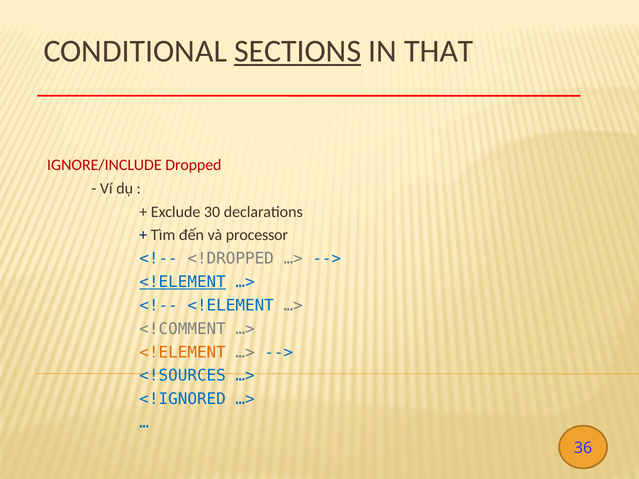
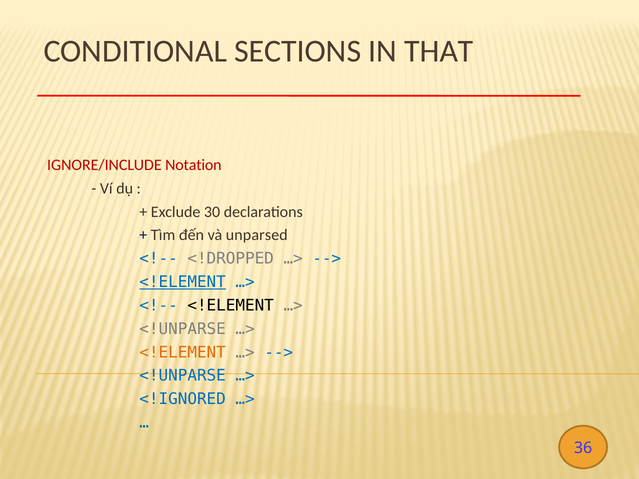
SECTIONS underline: present -> none (298, 51)
Dropped: Dropped -> Notation (193, 165)
processor: processor -> unparsed (257, 235)
<!ELEMENT colour: blue -> black (231, 306)
<!COMMENT: <!COMMENT -> <!UNPARSE (183, 329)
<!SOURCES: <!SOURCES -> <!UNPARSE (183, 376)
